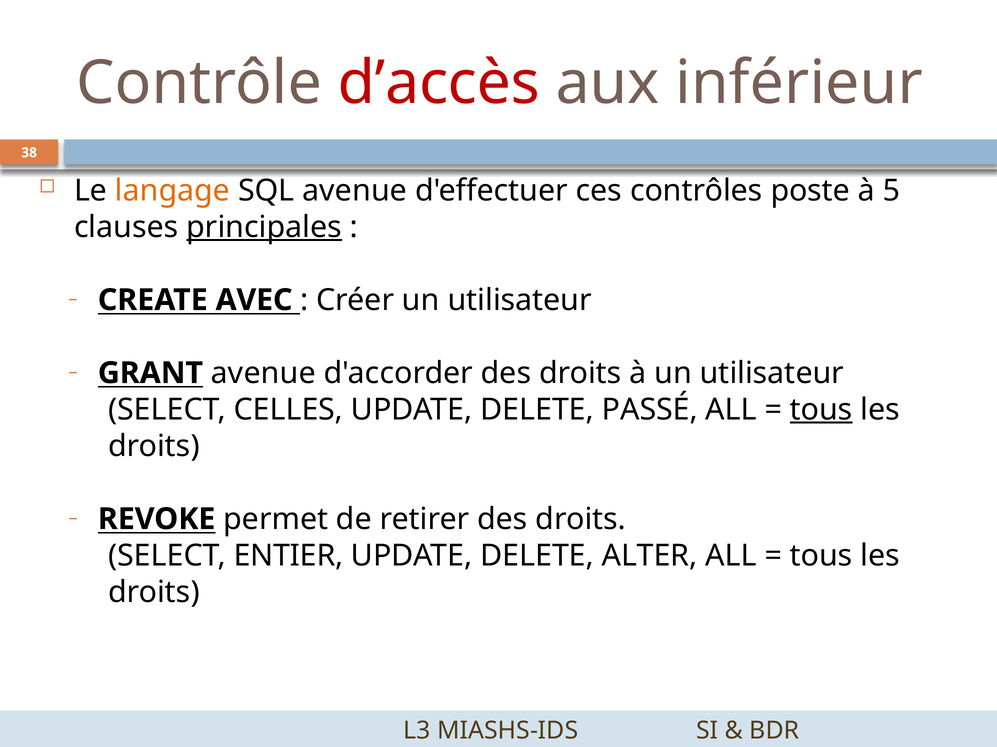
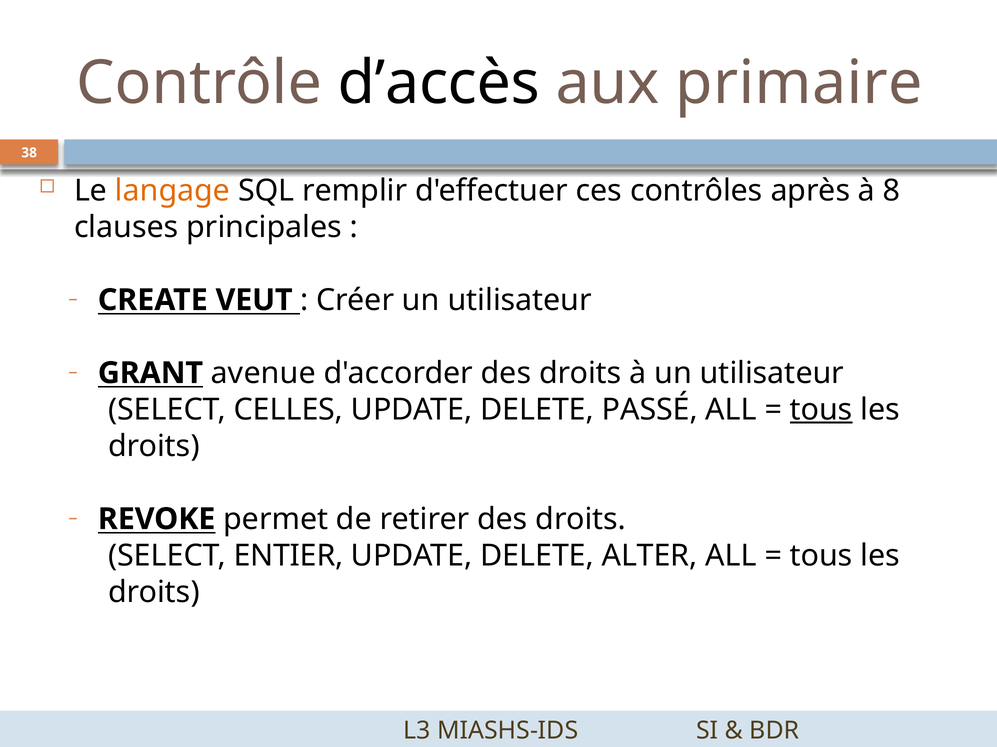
d’accès colour: red -> black (439, 83)
inférieur: inférieur -> primaire (799, 83)
SQL avenue: avenue -> remplir (355, 191)
poste: poste -> après (810, 191)
5: 5 -> 8 (891, 191)
principales underline: present -> none (264, 227)
AVEC: AVEC -> VEUT (254, 300)
